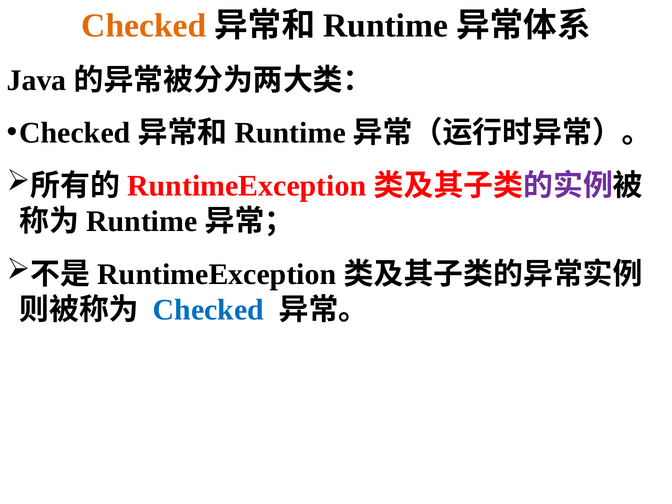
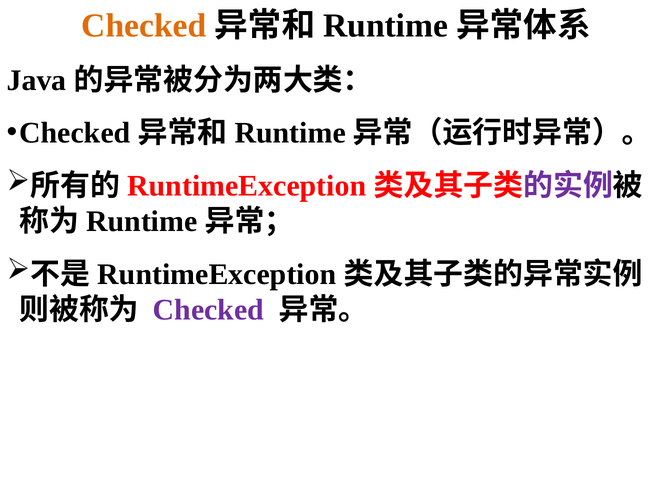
Checked colour: blue -> purple (208, 310)
